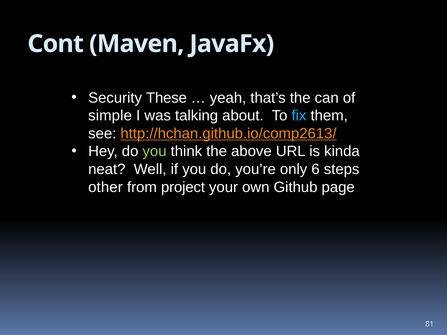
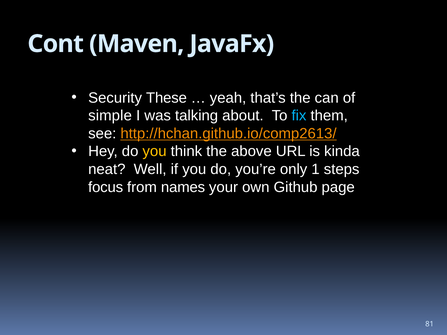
you colour: light green -> yellow (155, 151)
6: 6 -> 1 (316, 169)
other: other -> focus (106, 187)
project: project -> names (183, 187)
